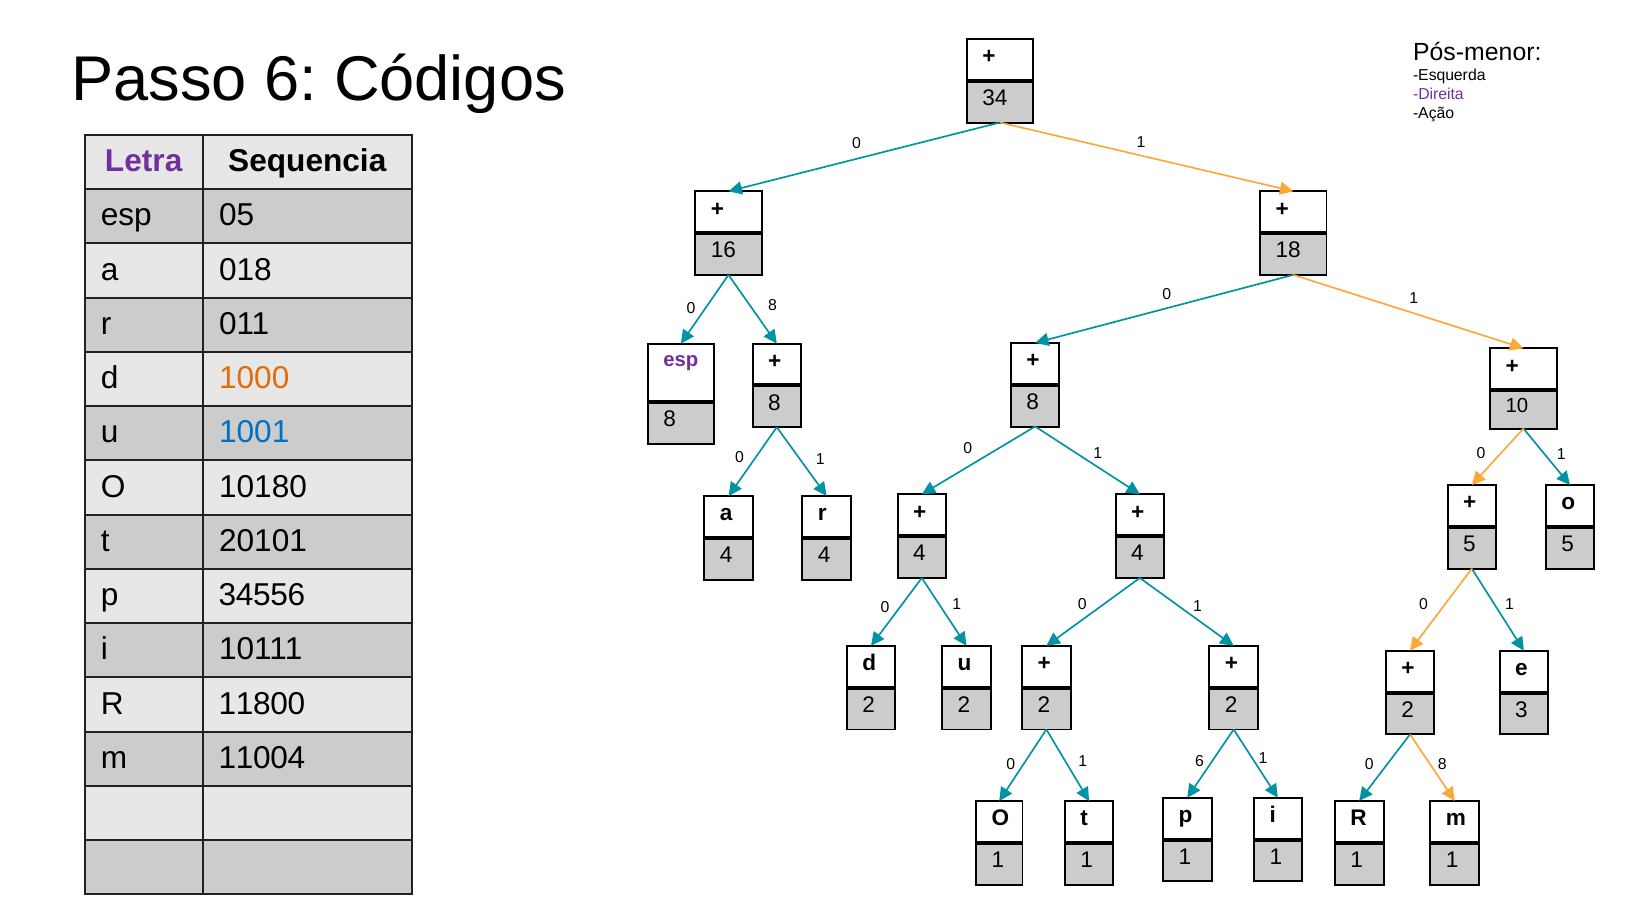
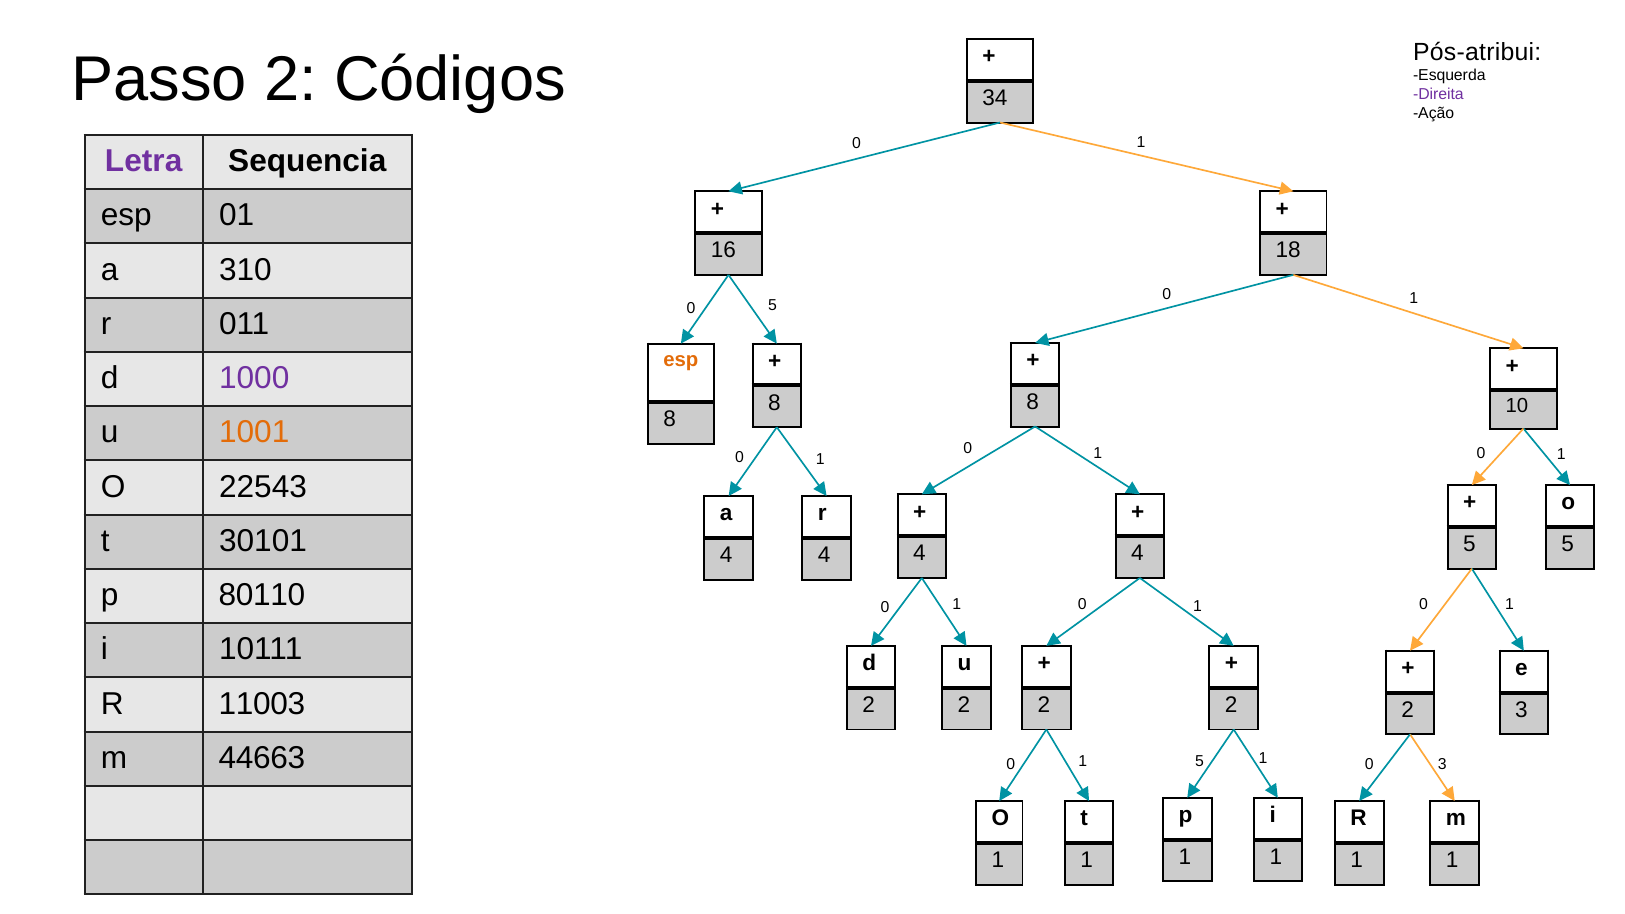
Pós-menor: Pós-menor -> Pós-atribui (1477, 52)
Passo 6: 6 -> 2 (291, 79)
05: 05 -> 01 (237, 216)
018: 018 -> 310 (245, 270)
8: 8 -> 5 (772, 306)
esp colour: purple -> orange (681, 360)
1000 colour: orange -> purple (254, 378)
1001 colour: blue -> orange (254, 433)
10180: 10180 -> 22543 (263, 487)
20101: 20101 -> 30101 (263, 541)
34556: 34556 -> 80110 (262, 595)
11800: 11800 -> 11003 (262, 704)
11004: 11004 -> 44663 (262, 758)
1 8: 8 -> 3 (1442, 764)
6: 6 -> 5 (1200, 761)
